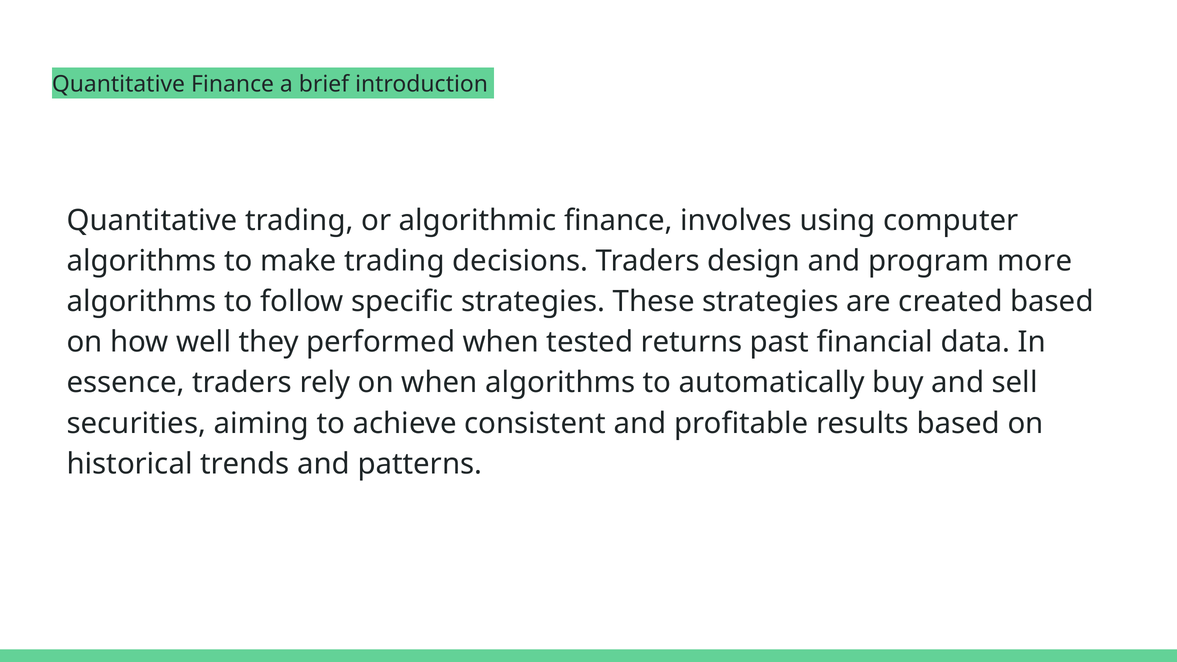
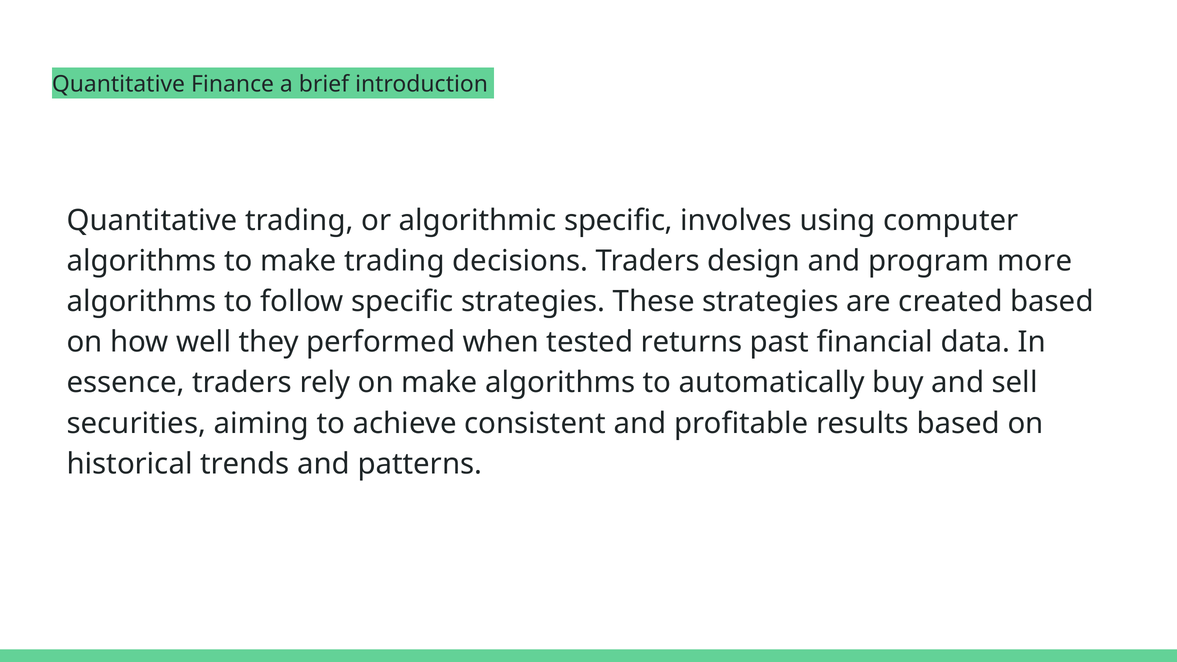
algorithmic finance: finance -> specific (619, 220)
on when: when -> make (439, 383)
